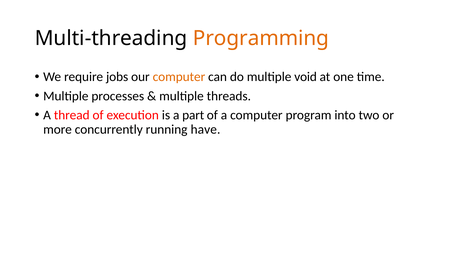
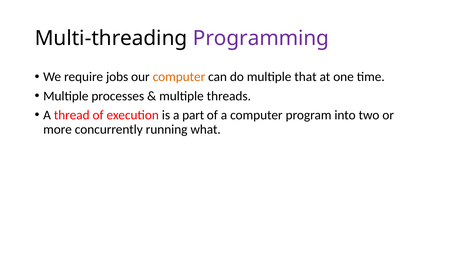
Programming colour: orange -> purple (261, 38)
void: void -> that (305, 77)
have: have -> what (206, 129)
